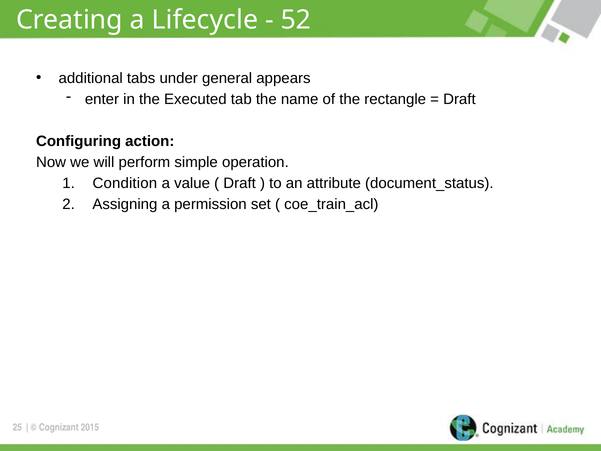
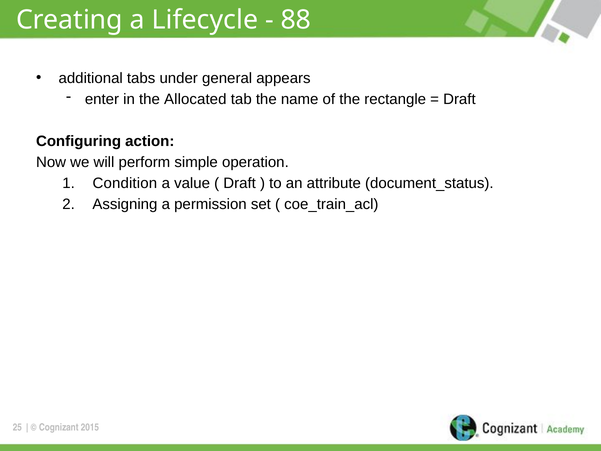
52: 52 -> 88 (296, 20)
Executed: Executed -> Allocated (195, 99)
